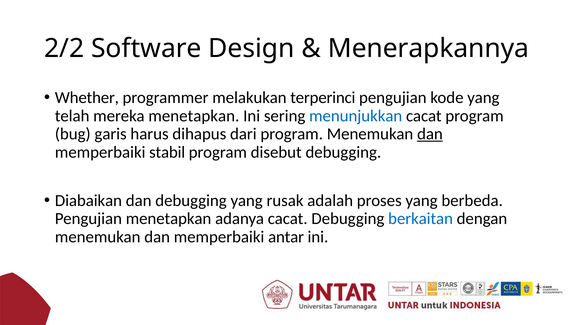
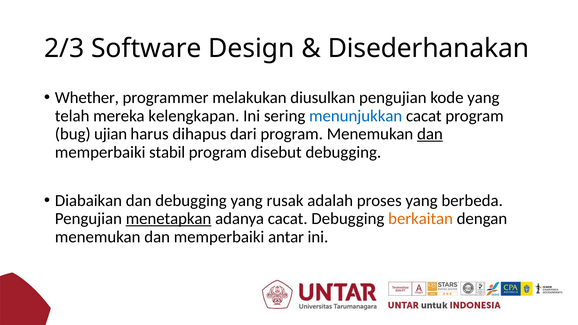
2/2: 2/2 -> 2/3 (64, 49)
Menerapkannya: Menerapkannya -> Disederhanakan (428, 49)
terperinci: terperinci -> diusulkan (323, 98)
mereka menetapkan: menetapkan -> kelengkapan (194, 116)
garis: garis -> ujian (111, 134)
menetapkan underline: none -> present (169, 219)
berkaitan colour: blue -> orange (421, 219)
